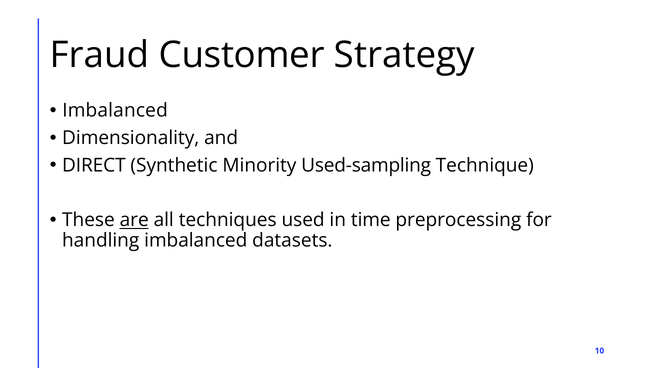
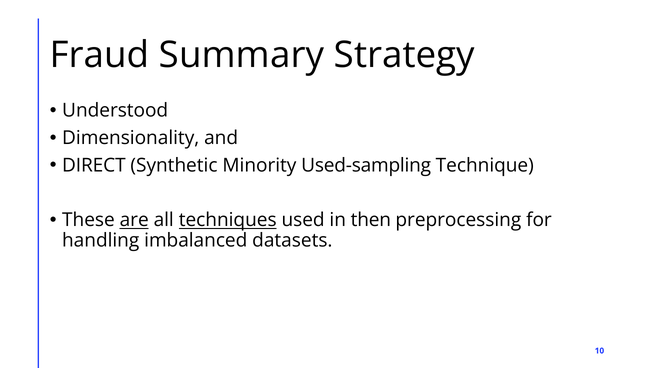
Customer: Customer -> Summary (242, 55)
Imbalanced: Imbalanced -> Understood (115, 111)
techniques underline: none -> present (228, 220)
time: time -> then (371, 220)
